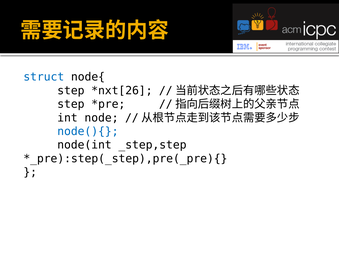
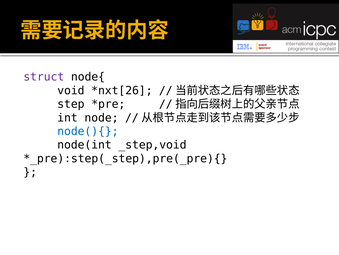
struct colour: blue -> purple (44, 77)
step: step -> void (71, 90)
_step,step: _step,step -> _step,void (152, 145)
